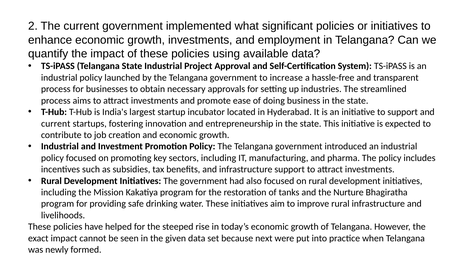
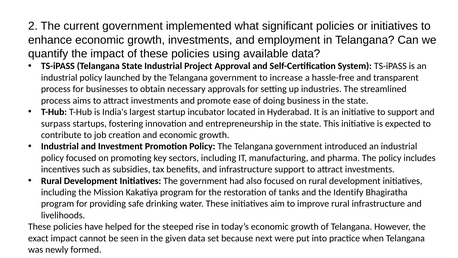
current: current -> surpass (56, 123)
Nurture: Nurture -> Identify (348, 192)
